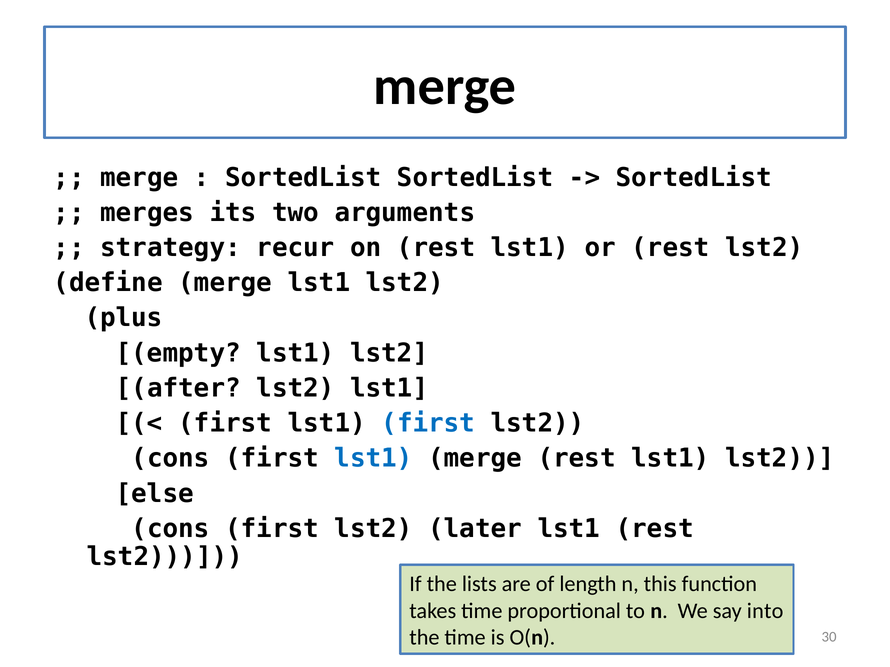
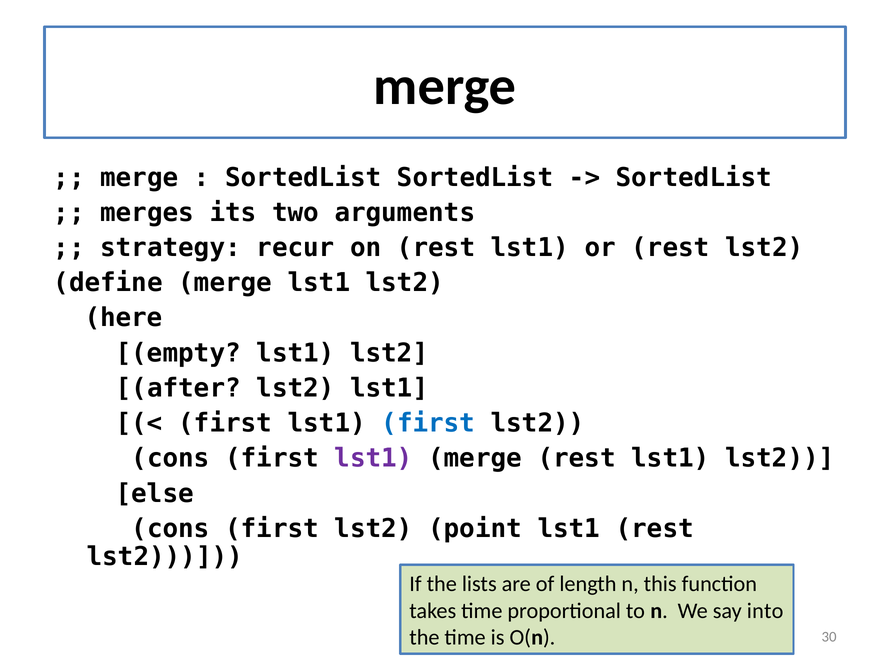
plus: plus -> here (124, 318)
lst1 colour: blue -> purple (374, 459)
later: later -> point (475, 529)
